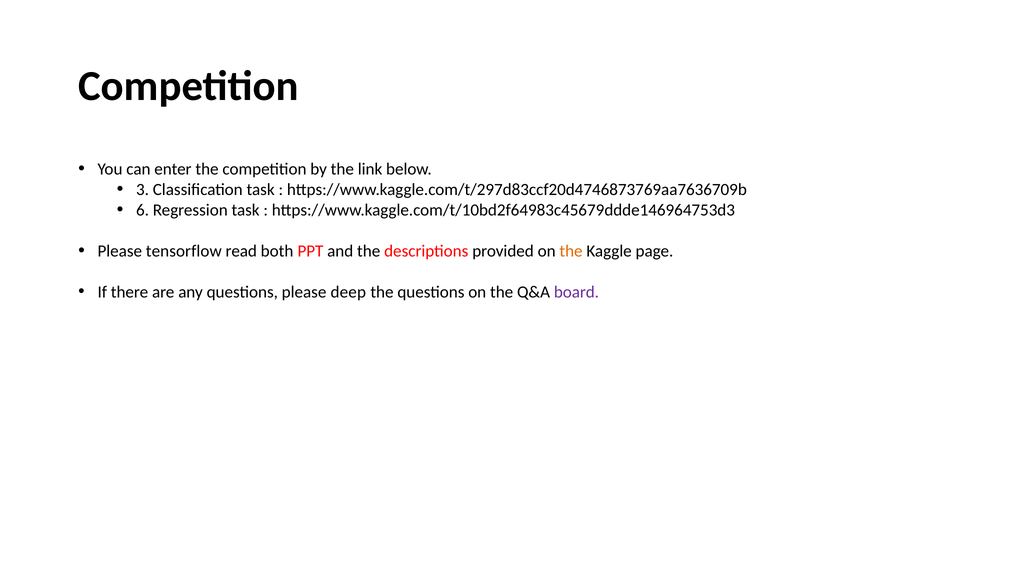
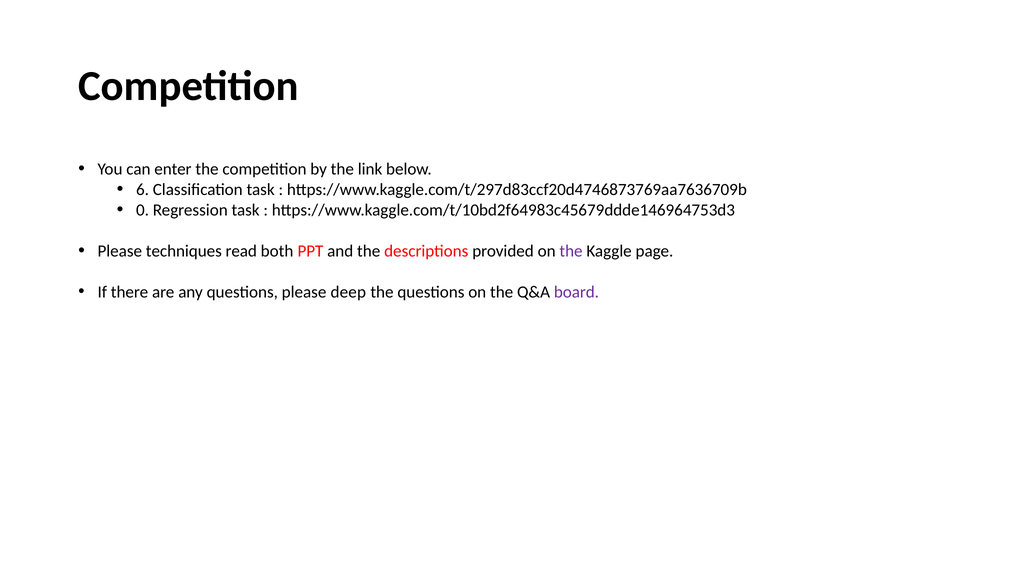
3: 3 -> 6 (143, 190)
6: 6 -> 0 (143, 210)
tensorflow: tensorflow -> techniques (184, 251)
the colour: orange -> purple (571, 251)
